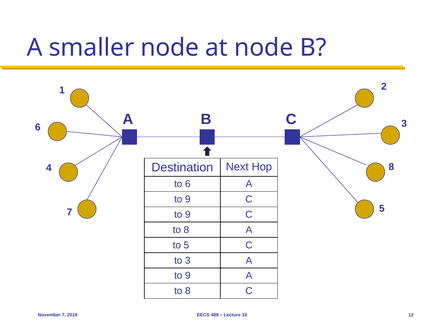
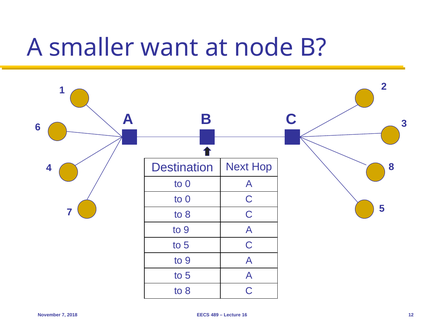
smaller node: node -> want (170, 48)
6: 6 -> 0 (188, 184)
9: 9 -> 0 (188, 199)
9: 9 -> 8 (188, 215)
8: 8 -> 9 (186, 230)
3: 3 -> 9 (188, 260)
9: 9 -> 5 (188, 276)
